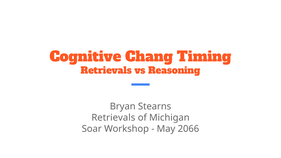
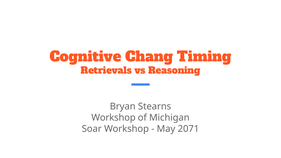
Retrievals: Retrievals -> Workshop (113, 118)
2066: 2066 -> 2071 (188, 129)
